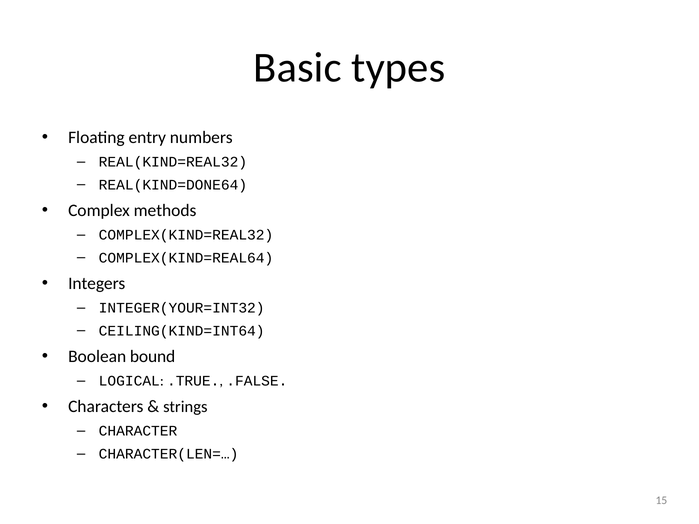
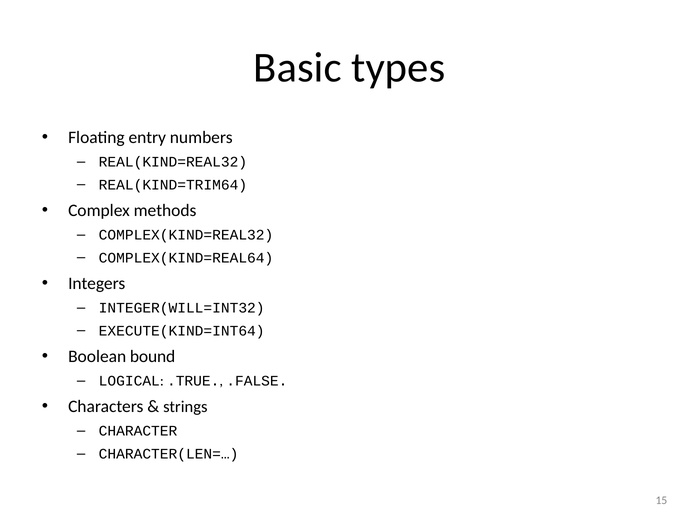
REAL(KIND=DONE64: REAL(KIND=DONE64 -> REAL(KIND=TRIM64 (173, 185)
INTEGER(YOUR=INT32: INTEGER(YOUR=INT32 -> INTEGER(WILL=INT32 (182, 308)
CEILING(KIND=INT64: CEILING(KIND=INT64 -> EXECUTE(KIND=INT64 (182, 331)
